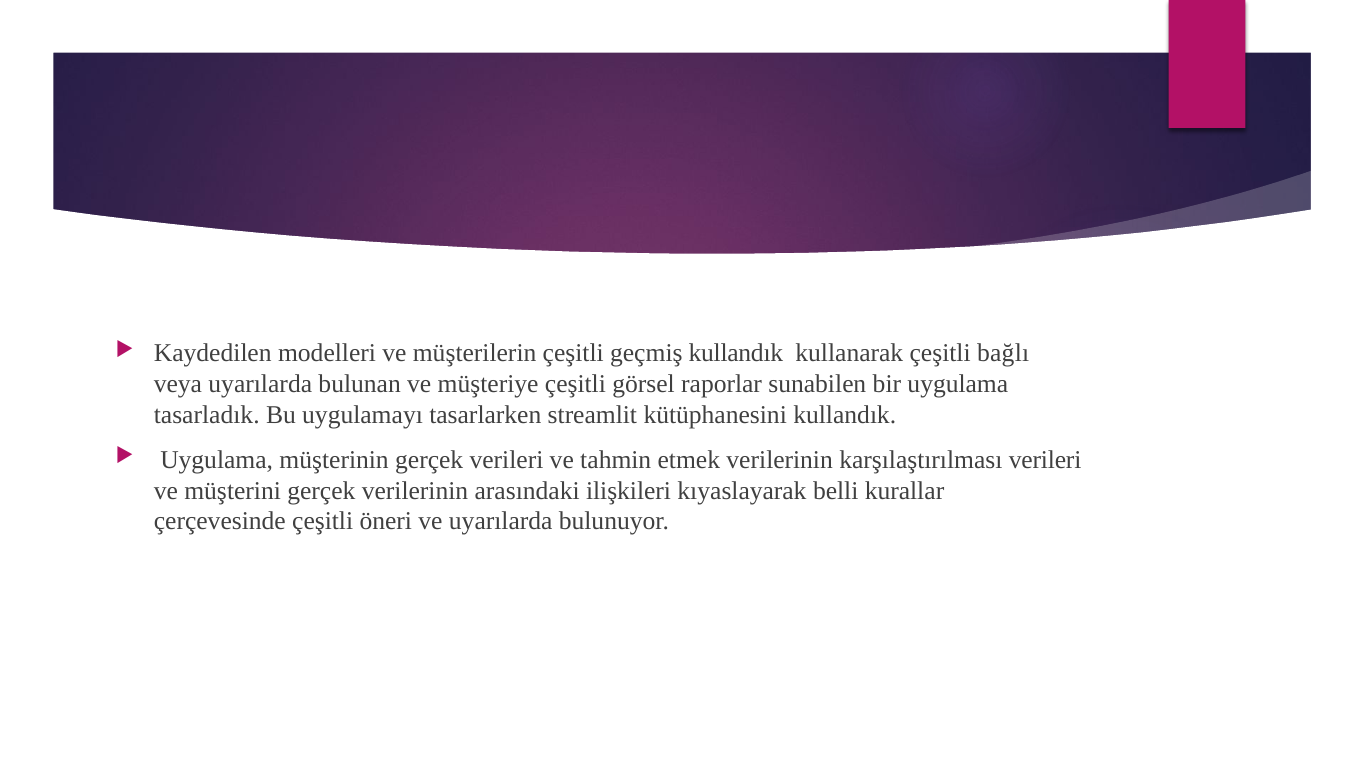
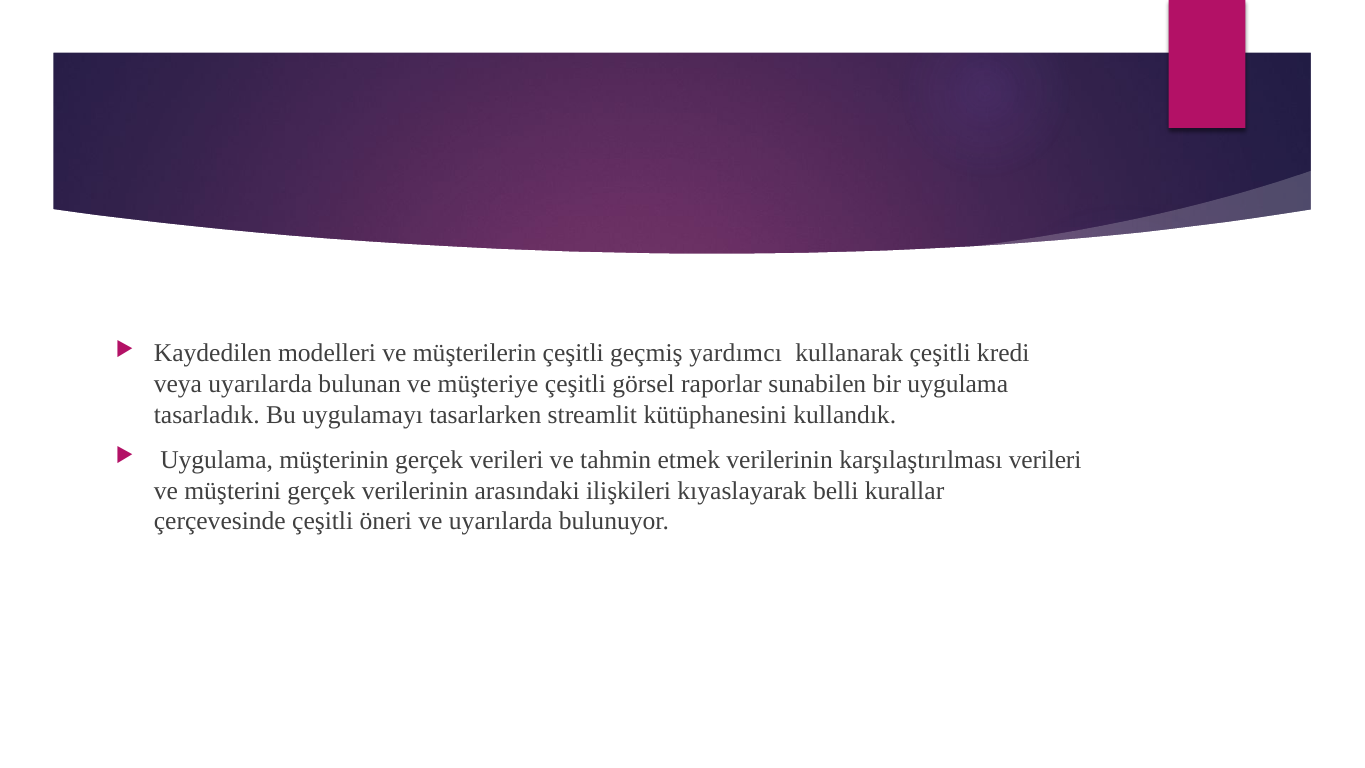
geçmiş kullandık: kullandık -> yardımcı (736, 353)
bağlı: bağlı -> kredi (1003, 353)
